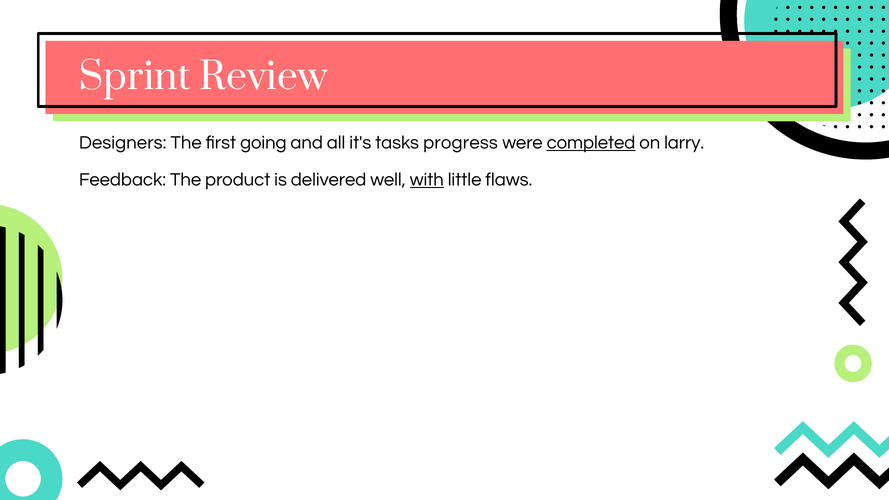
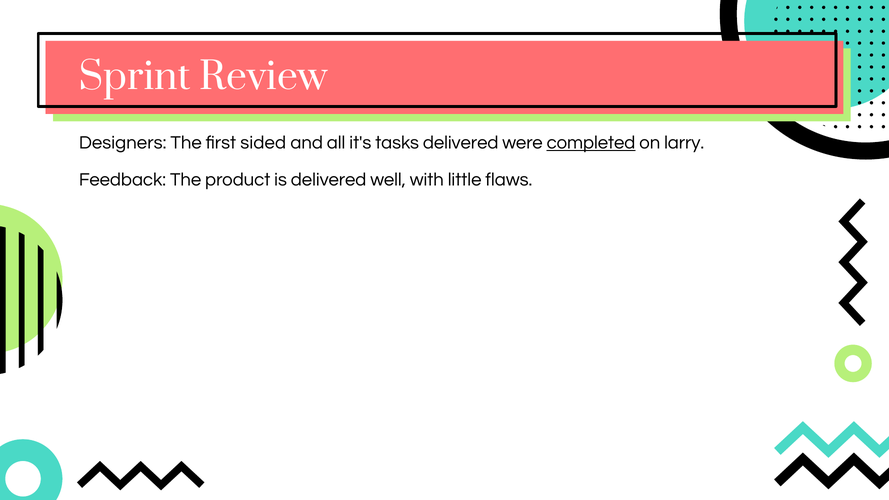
going: going -> sided (263, 143)
tasks progress: progress -> delivered (461, 143)
with underline: present -> none (427, 180)
